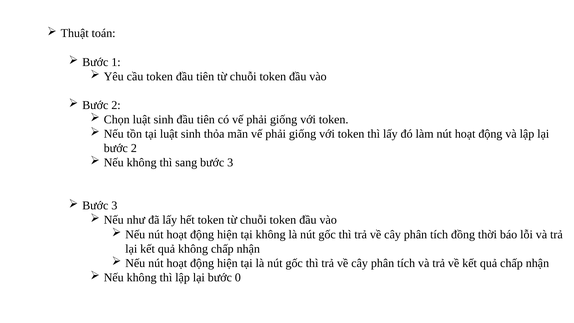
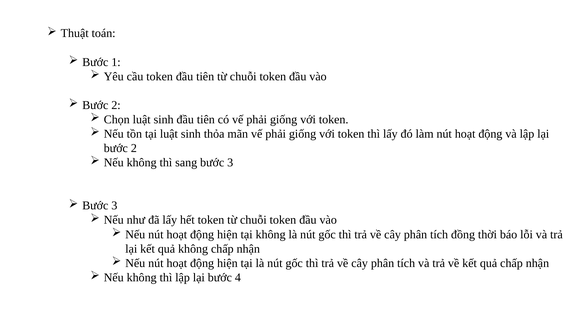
0: 0 -> 4 (238, 277)
